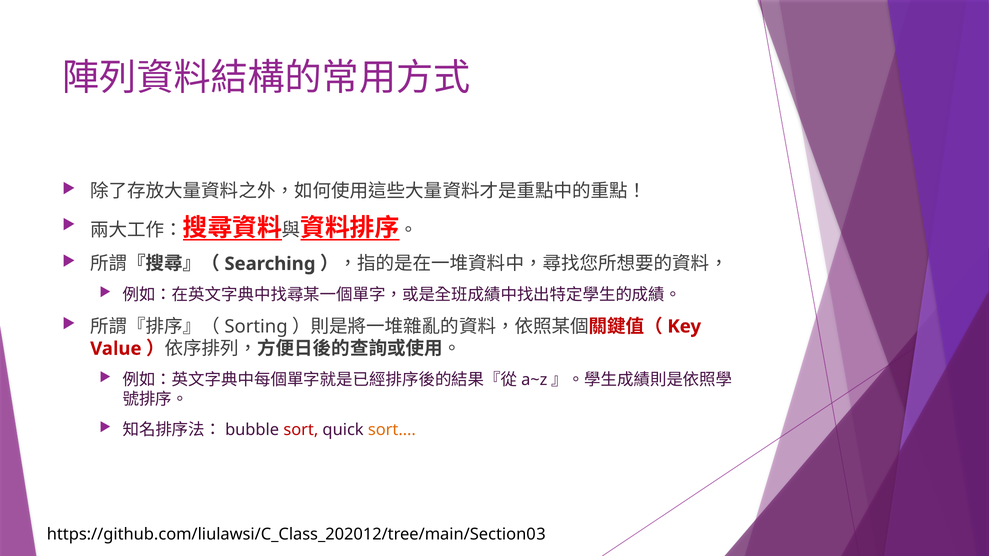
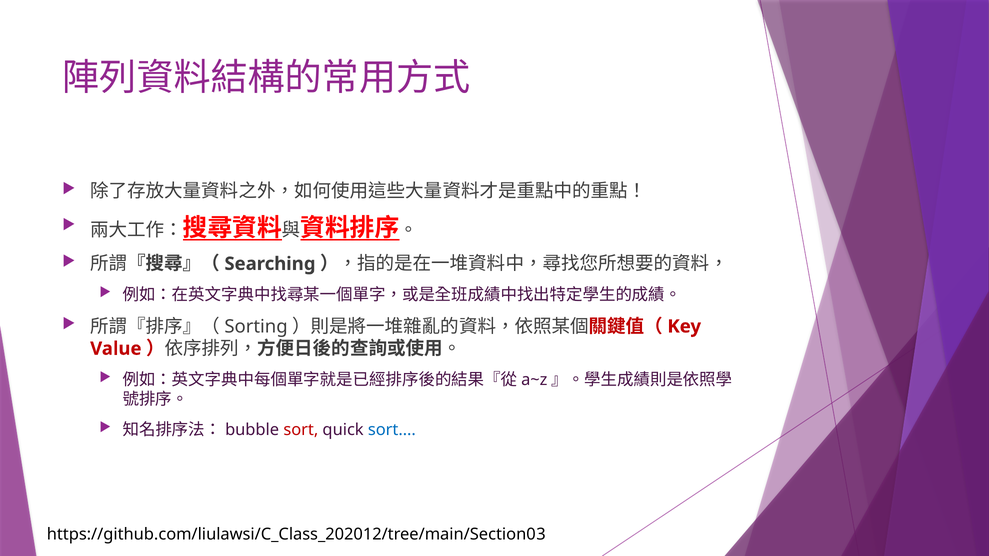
sort… colour: orange -> blue (392, 430)
